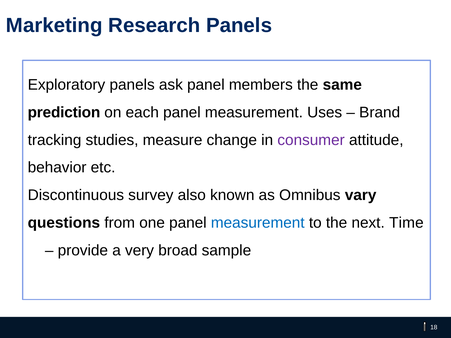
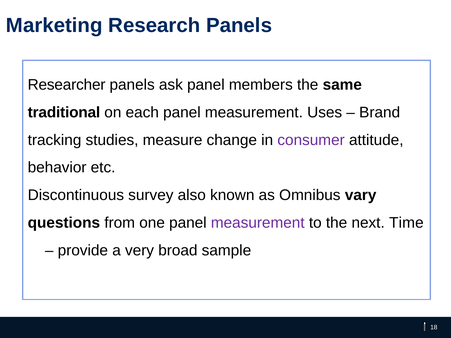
Exploratory: Exploratory -> Researcher (67, 85)
prediction: prediction -> traditional (64, 113)
measurement colour: blue -> purple (258, 223)
